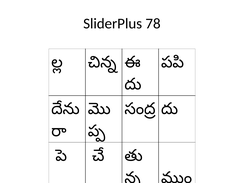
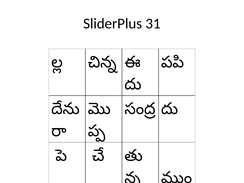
78: 78 -> 31 (153, 24)
